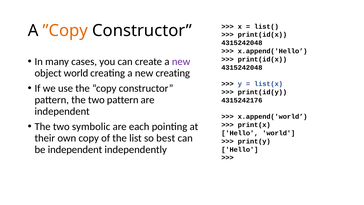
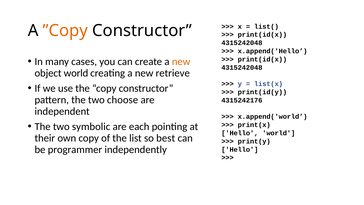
new colour: purple -> orange (181, 62)
new creating: creating -> retrieve (173, 73)
two pattern: pattern -> choose (123, 100)
be independent: independent -> programmer (75, 149)
